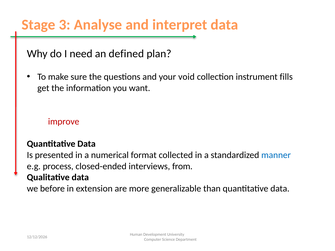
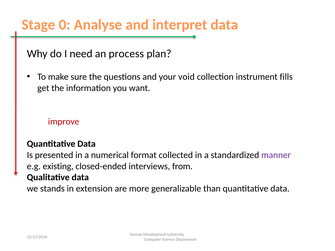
3: 3 -> 0 (65, 25)
defined: defined -> process (126, 54)
manner colour: blue -> purple (276, 155)
process: process -> existing (58, 166)
before: before -> stands (52, 189)
